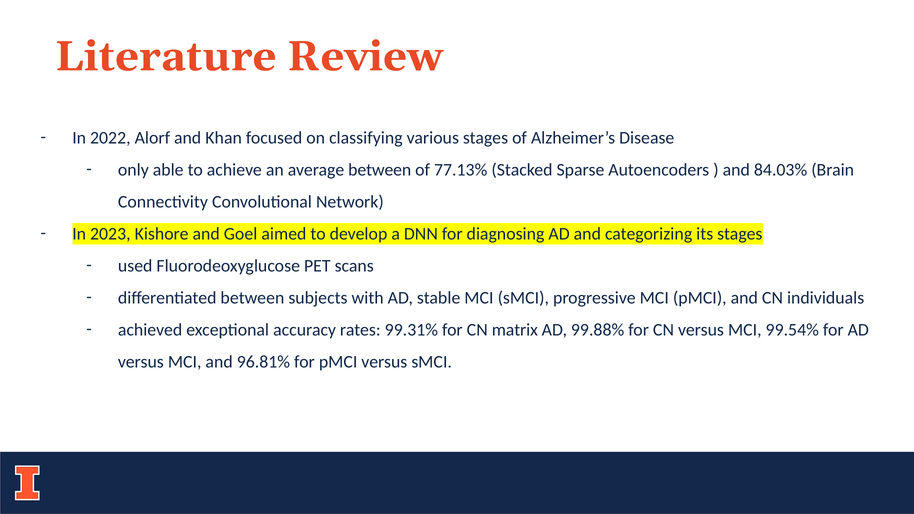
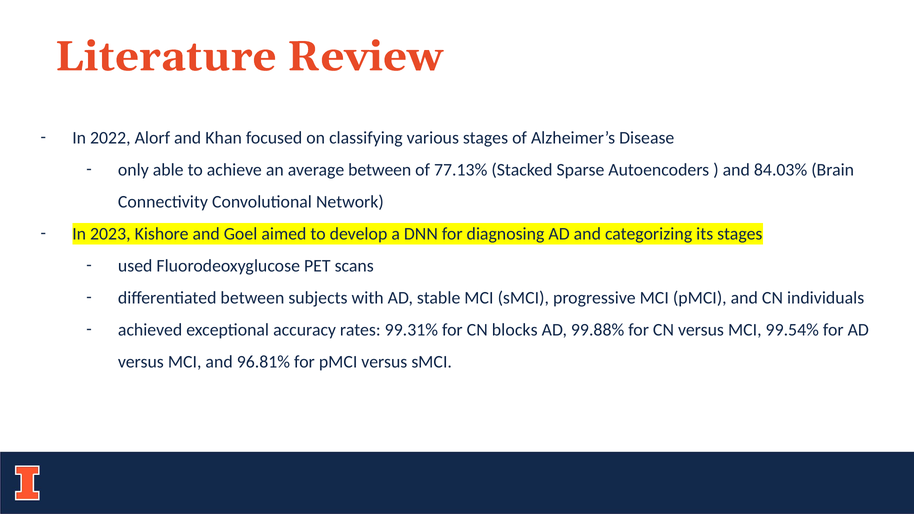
matrix: matrix -> blocks (515, 330)
